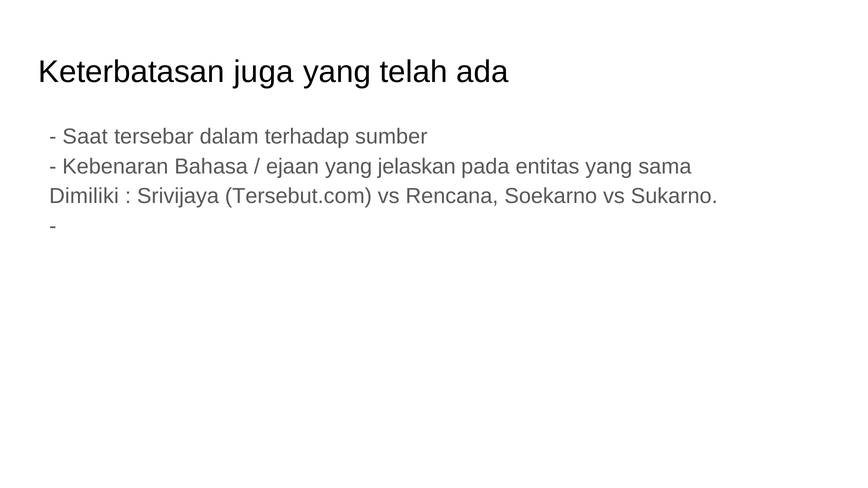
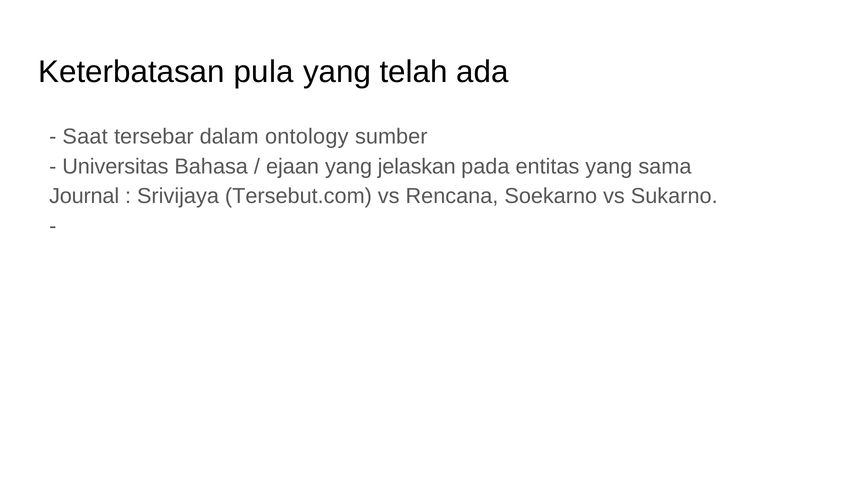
juga: juga -> pula (264, 72)
terhadap: terhadap -> ontology (307, 137)
Kebenaran: Kebenaran -> Universitas (115, 166)
Dimiliki: Dimiliki -> Journal (84, 196)
